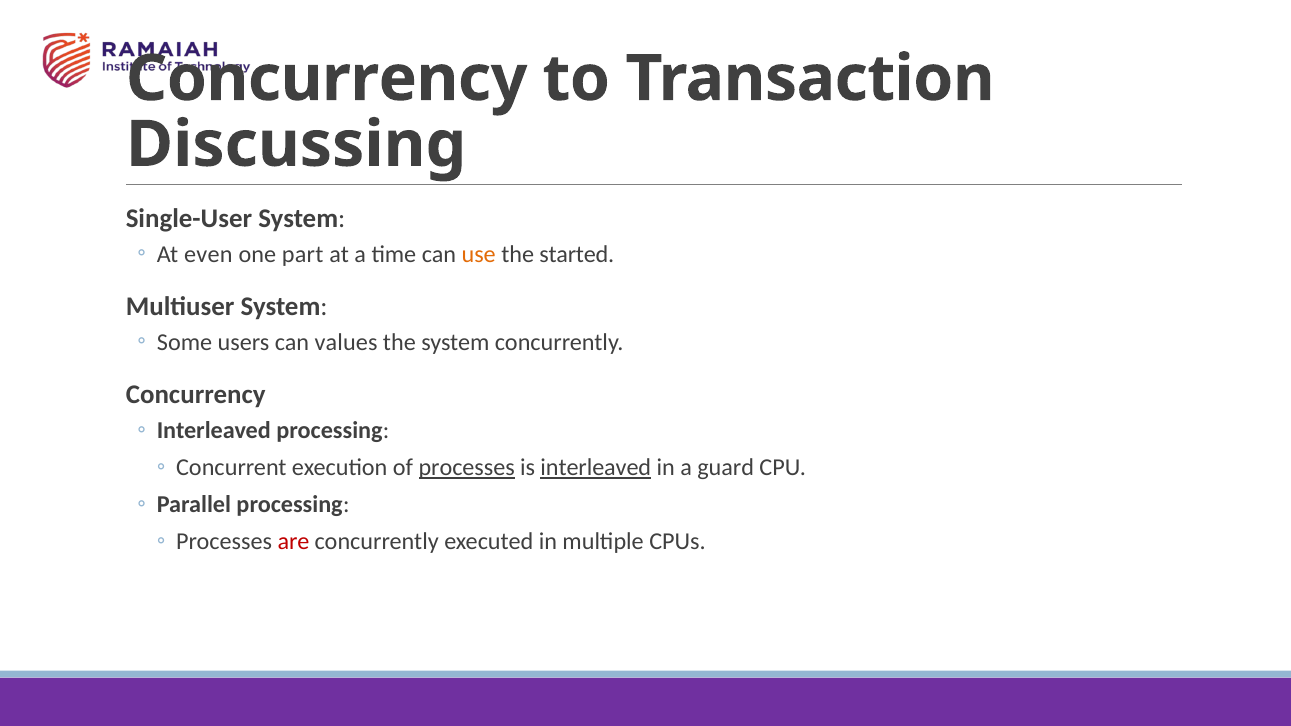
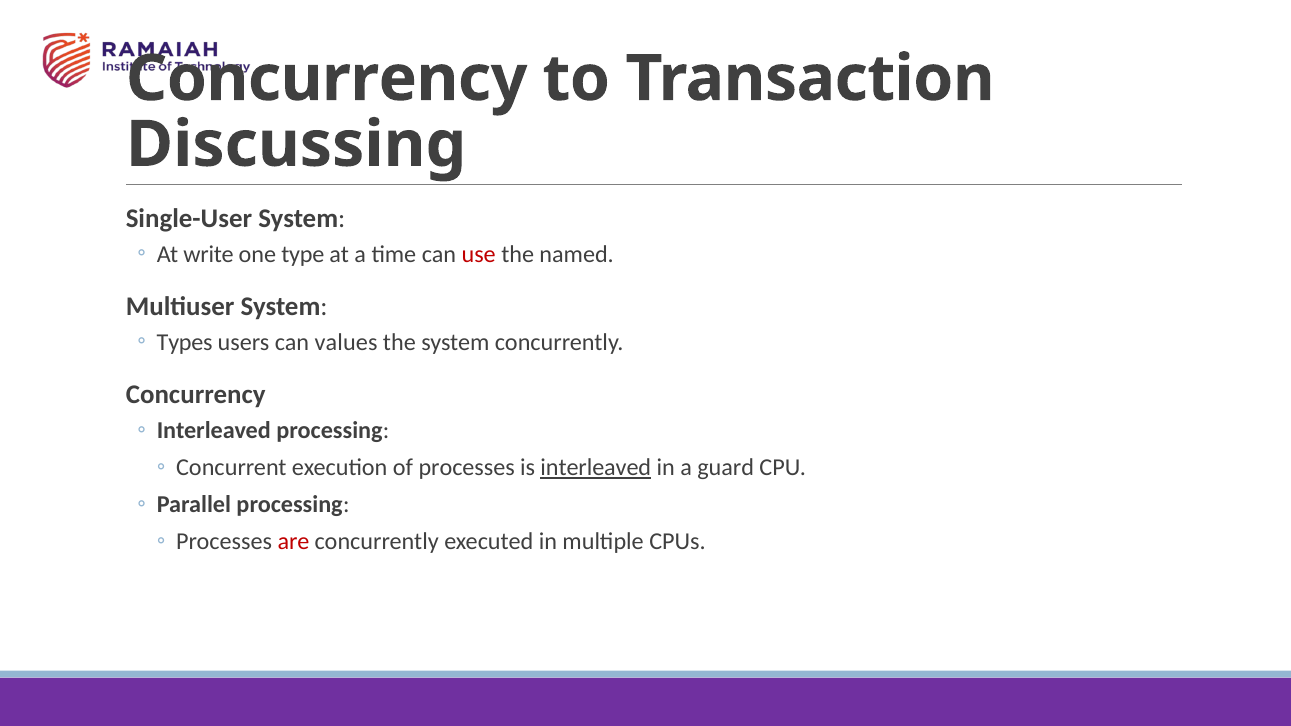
even: even -> write (209, 254)
part: part -> type (303, 254)
use colour: orange -> red (479, 254)
started: started -> named (577, 254)
Some: Some -> Types (185, 342)
processes underline: present -> none (467, 468)
